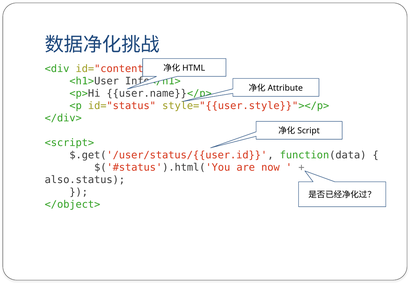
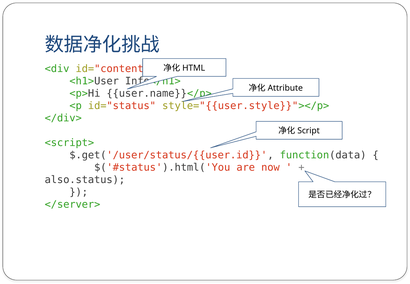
</object>: </object> -> </server> (73, 204)
